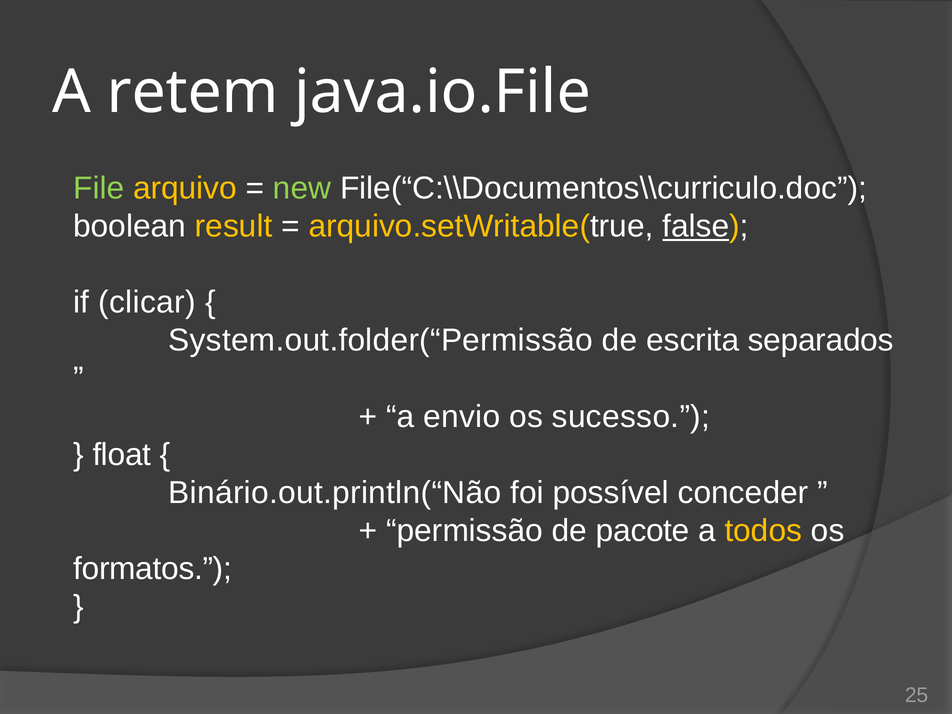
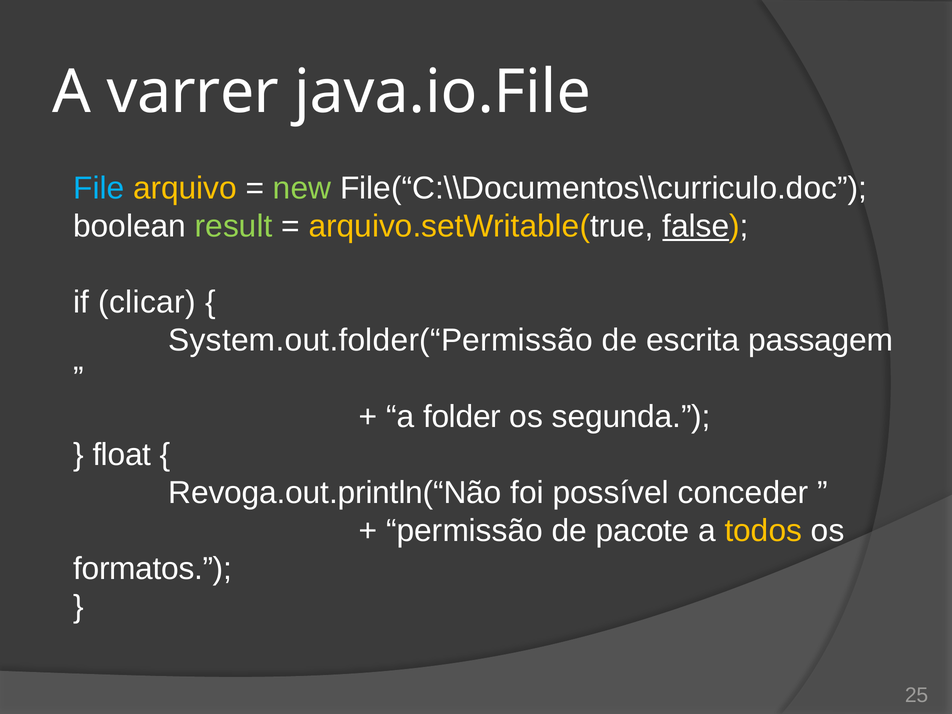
retem: retem -> varrer (193, 92)
File colour: light green -> light blue (99, 188)
result colour: yellow -> light green (234, 226)
separados: separados -> passagem (821, 340)
envio: envio -> folder (462, 417)
sucesso: sucesso -> segunda (631, 417)
Binário.out.println(“Não: Binário.out.println(“Não -> Revoga.out.println(“Não (335, 493)
